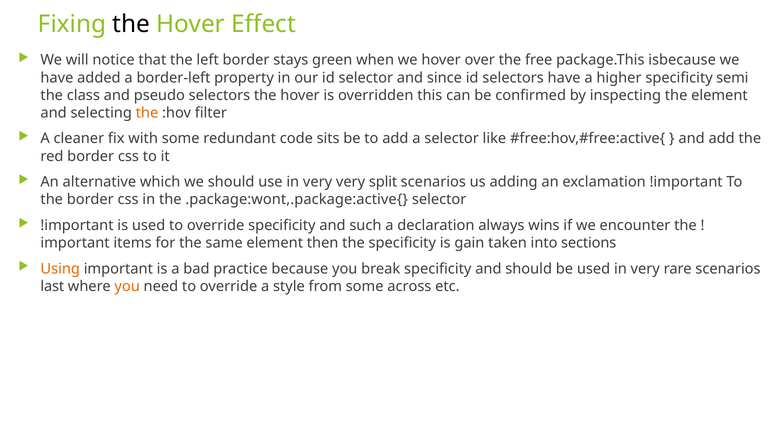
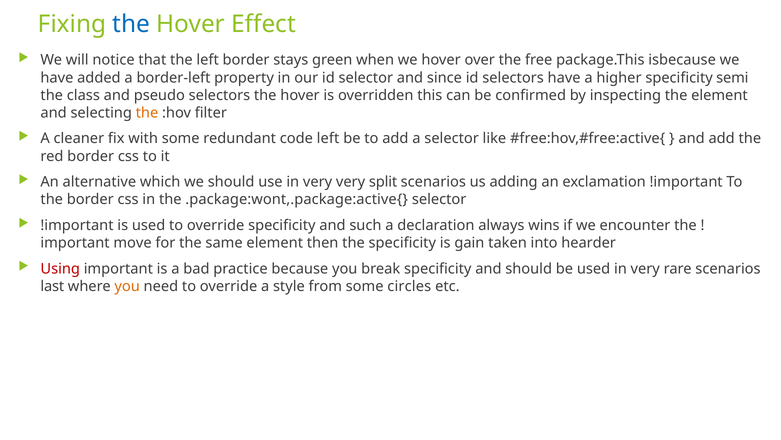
the colour: black -> blue (131, 24)
code sits: sits -> left (328, 138)
items: items -> move (133, 243)
sections: sections -> hearder (589, 243)
Using colour: orange -> red (60, 268)
across: across -> circles (409, 286)
